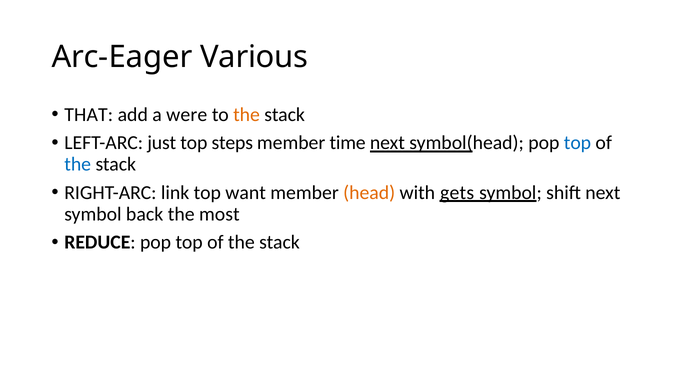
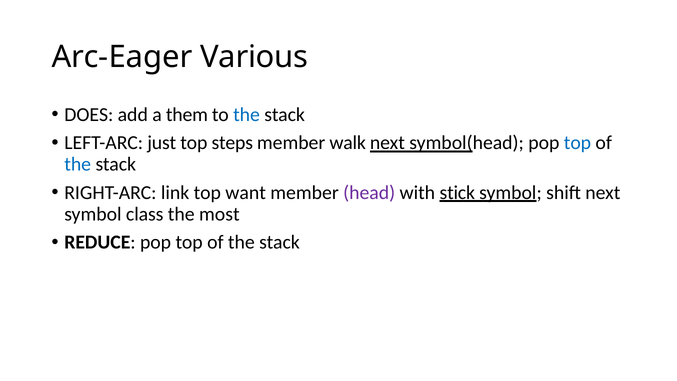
THAT: THAT -> DOES (89, 114)
were: were -> them (187, 114)
the colour: orange -> blue (247, 114)
time: time -> walk (348, 143)
head colour: orange -> purple (369, 193)
gets: gets -> stick (457, 193)
back: back -> class (145, 214)
